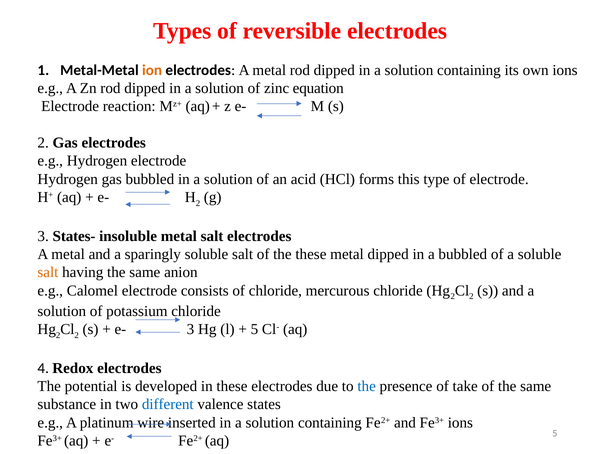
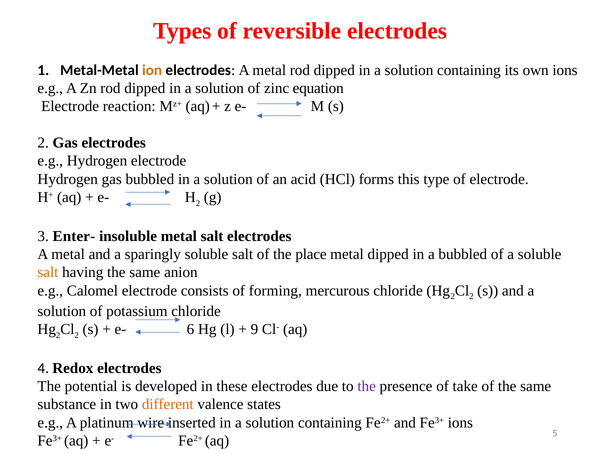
States-: States- -> Enter- (74, 236)
the these: these -> place (311, 254)
of chloride: chloride -> forming (275, 290)
e- 3: 3 -> 6 (190, 329)
5: 5 -> 9 (254, 329)
the colour: blue -> purple (367, 386)
different colour: blue -> orange (168, 404)
